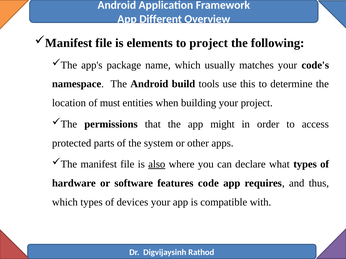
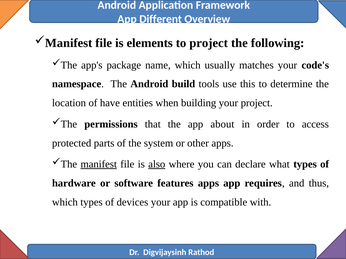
must: must -> have (110, 103)
might: might -> about (222, 124)
manifest underline: none -> present (99, 164)
features code: code -> apps (208, 183)
